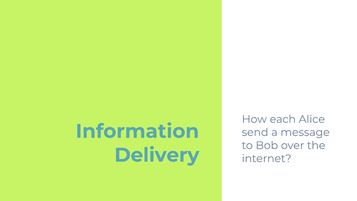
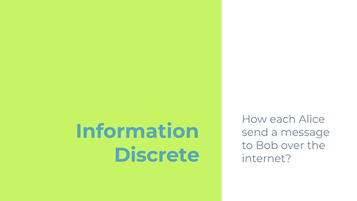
Delivery: Delivery -> Discrete (157, 155)
